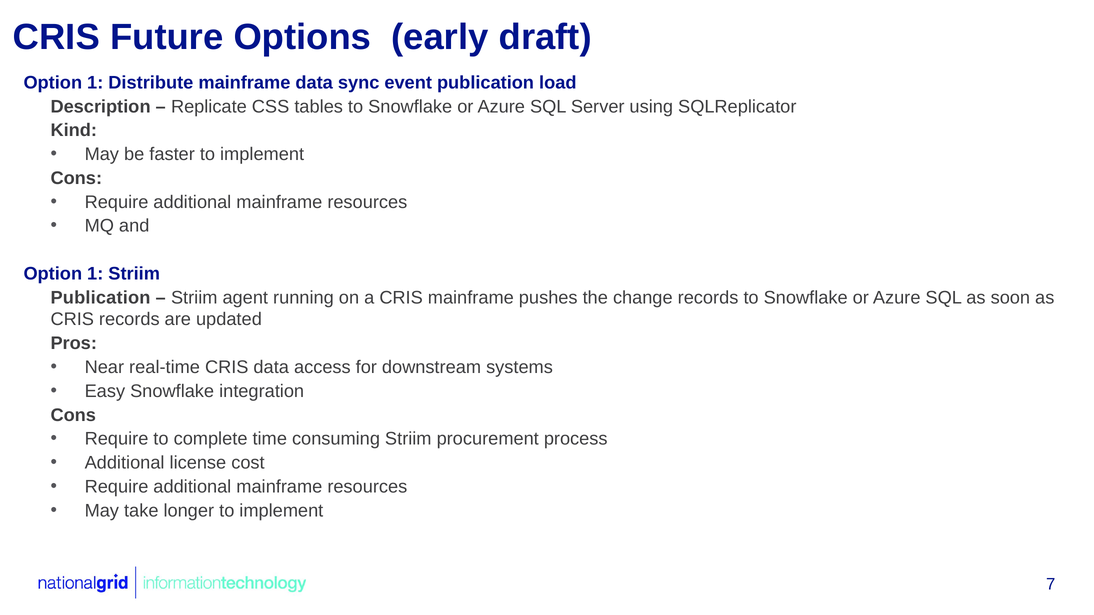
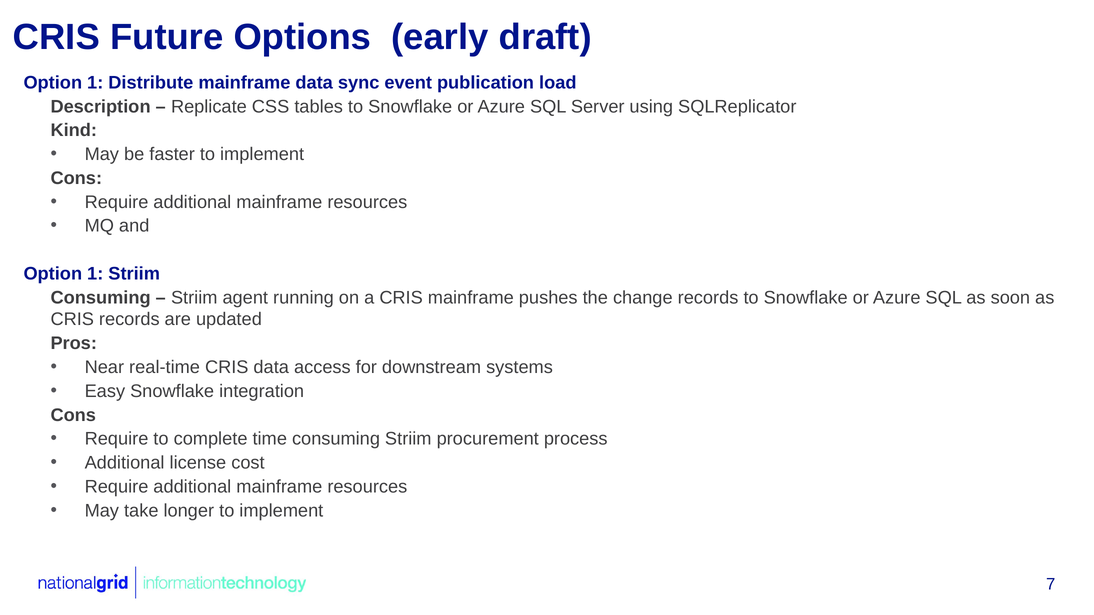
Publication: Publication -> Consuming (101, 298)
